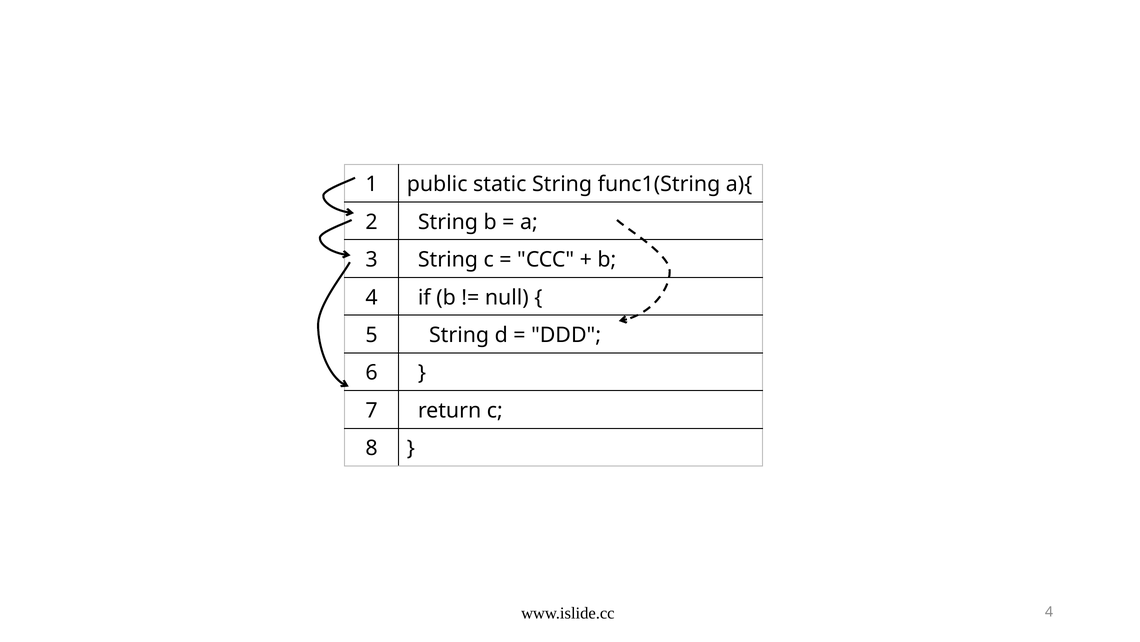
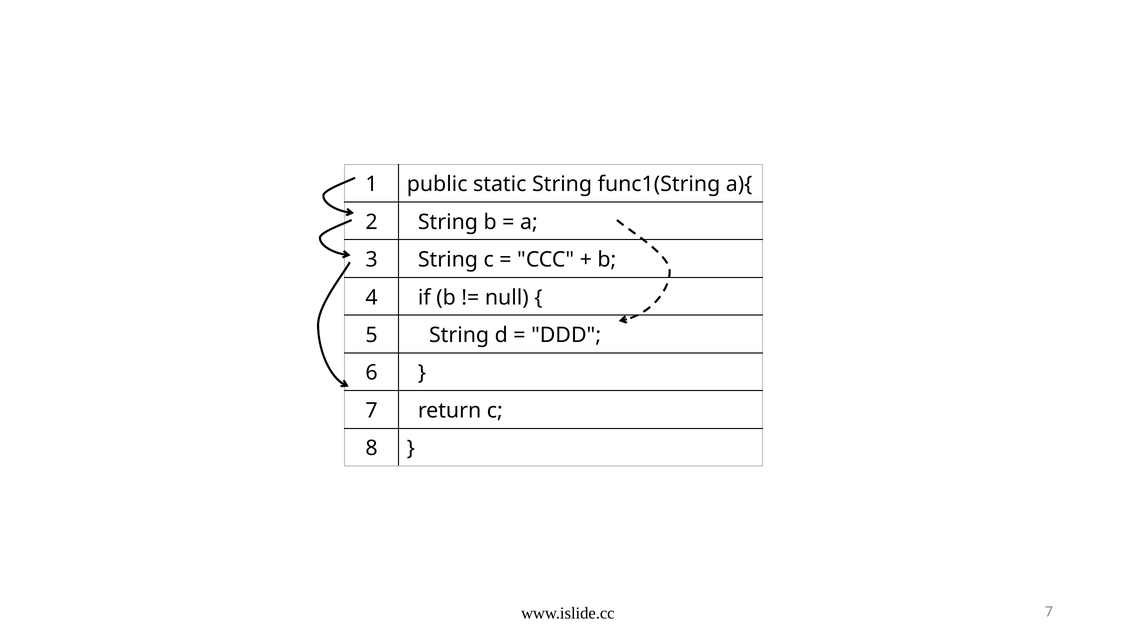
www.islide.cc 4: 4 -> 7 (1049, 611)
